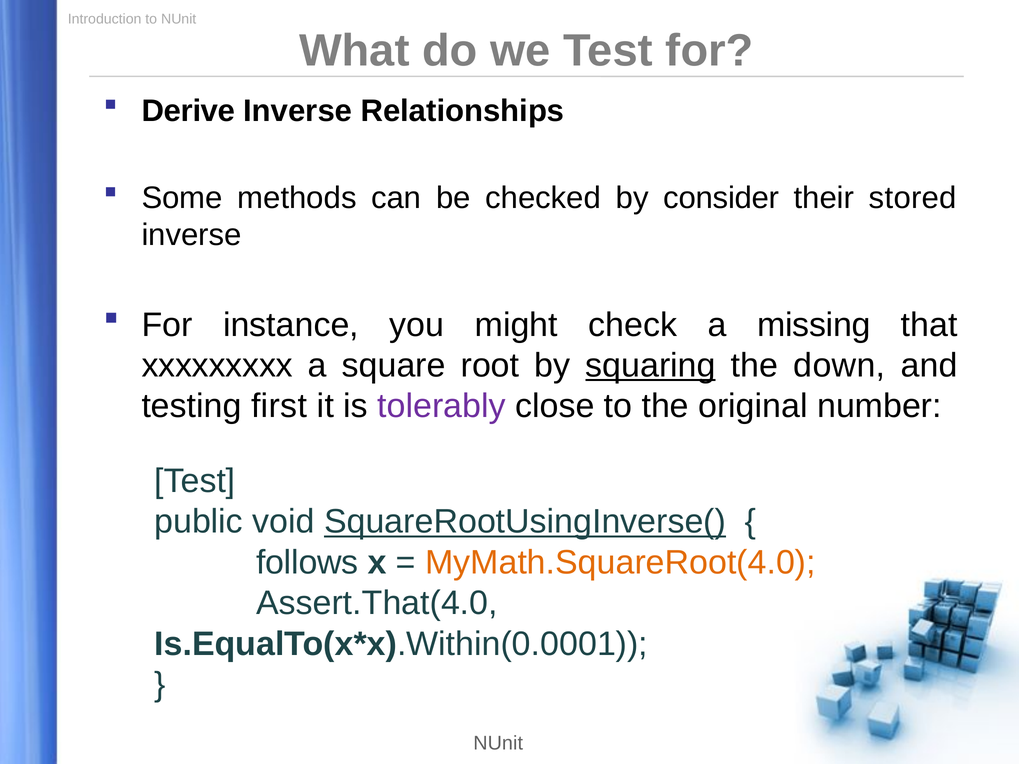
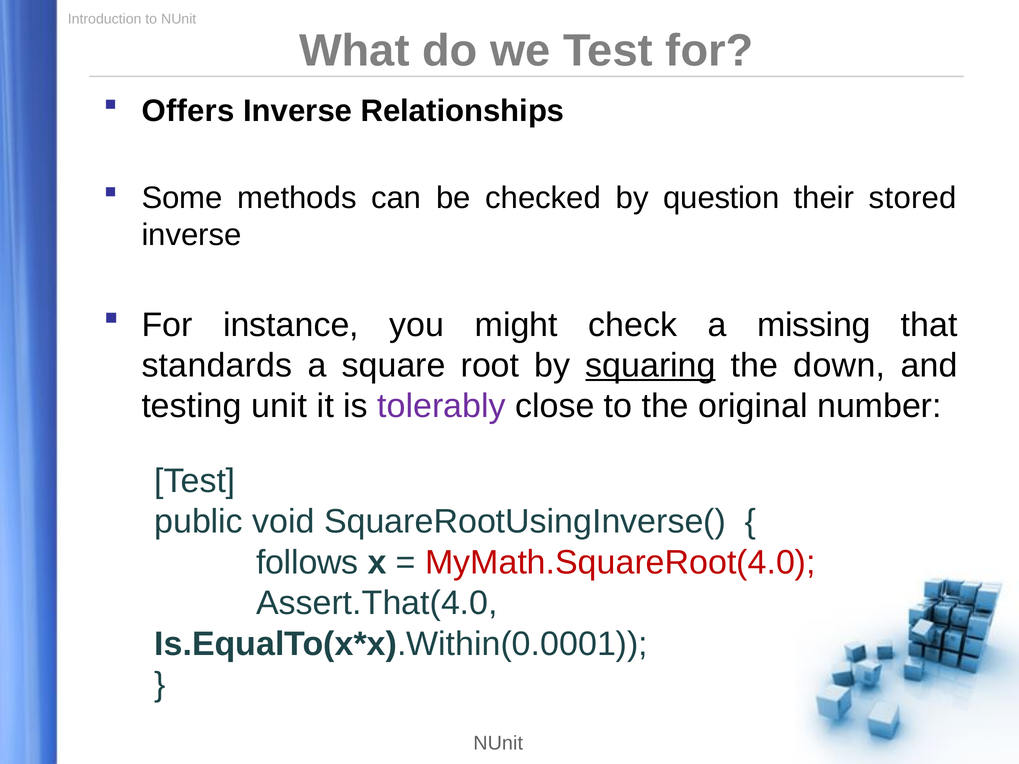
Derive: Derive -> Offers (188, 111)
consider: consider -> question (721, 198)
xxxxxxxxx: xxxxxxxxx -> standards (217, 366)
first: first -> unit (279, 406)
SquareRootUsingInverse( underline: present -> none (525, 522)
MyMath.SquareRoot(4.0 colour: orange -> red (620, 563)
